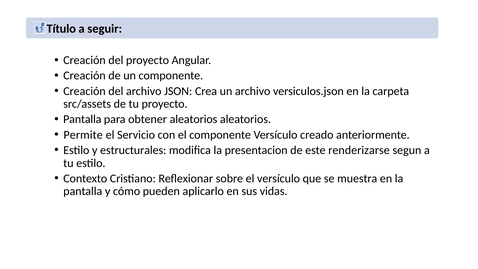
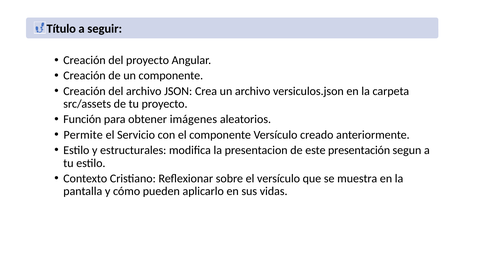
Pantalla: Pantalla -> Función (82, 119)
obtener aleatorios: aleatorios -> imágenes (193, 119)
renderizarse: renderizarse -> presentación (359, 150)
